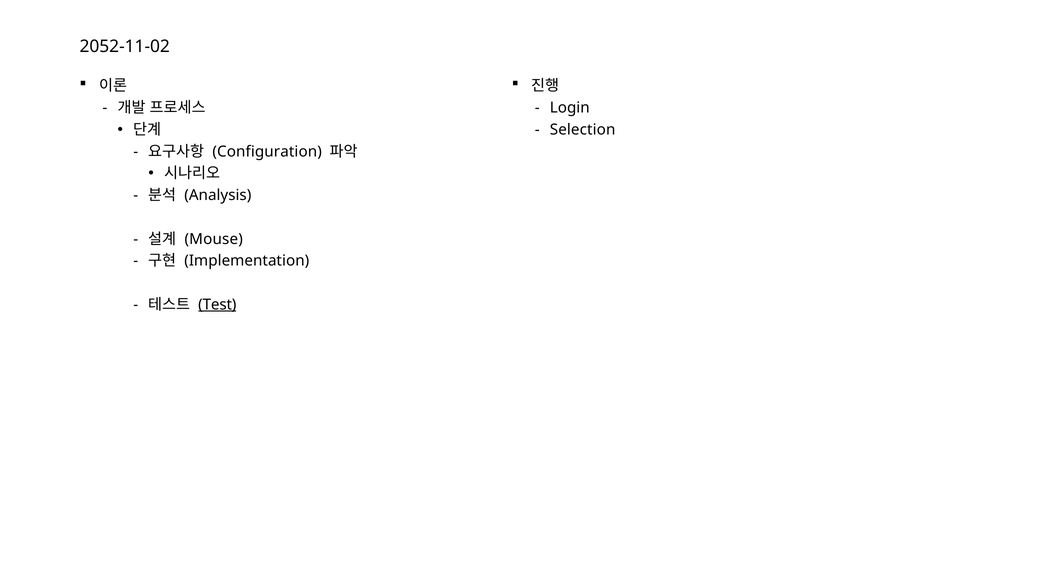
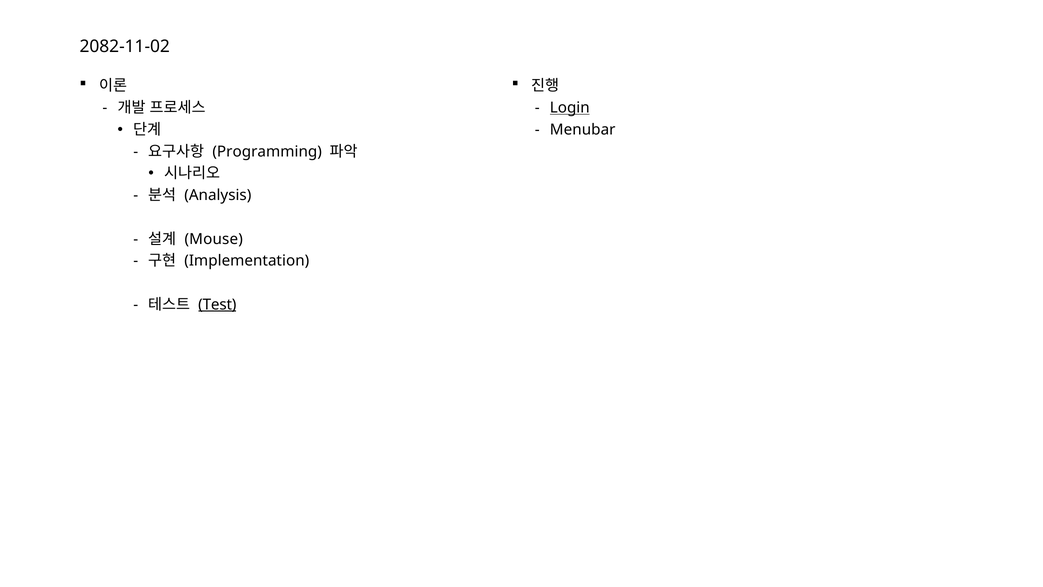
2052-11-02: 2052-11-02 -> 2082-11-02 (125, 46)
Login underline: none -> present (570, 108)
Selection: Selection -> Menubar (583, 130)
Configuration: Configuration -> Programming (267, 151)
